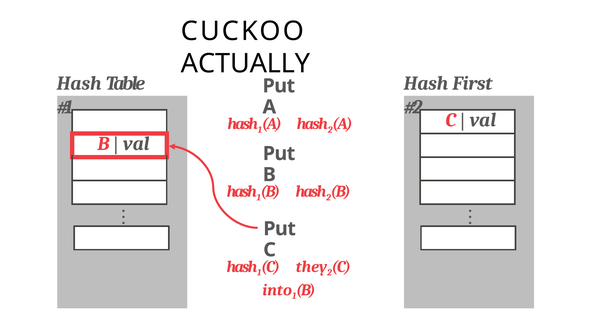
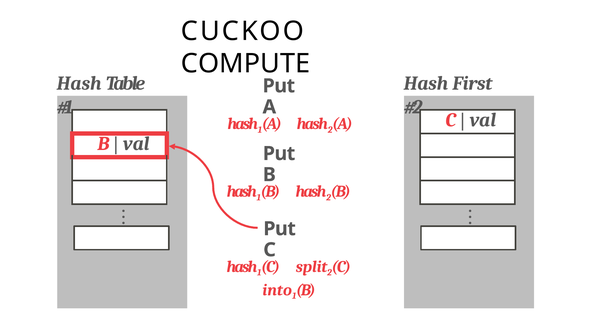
ACTUALLY: ACTUALLY -> COMPUTE (246, 64)
they: they -> split (312, 267)
